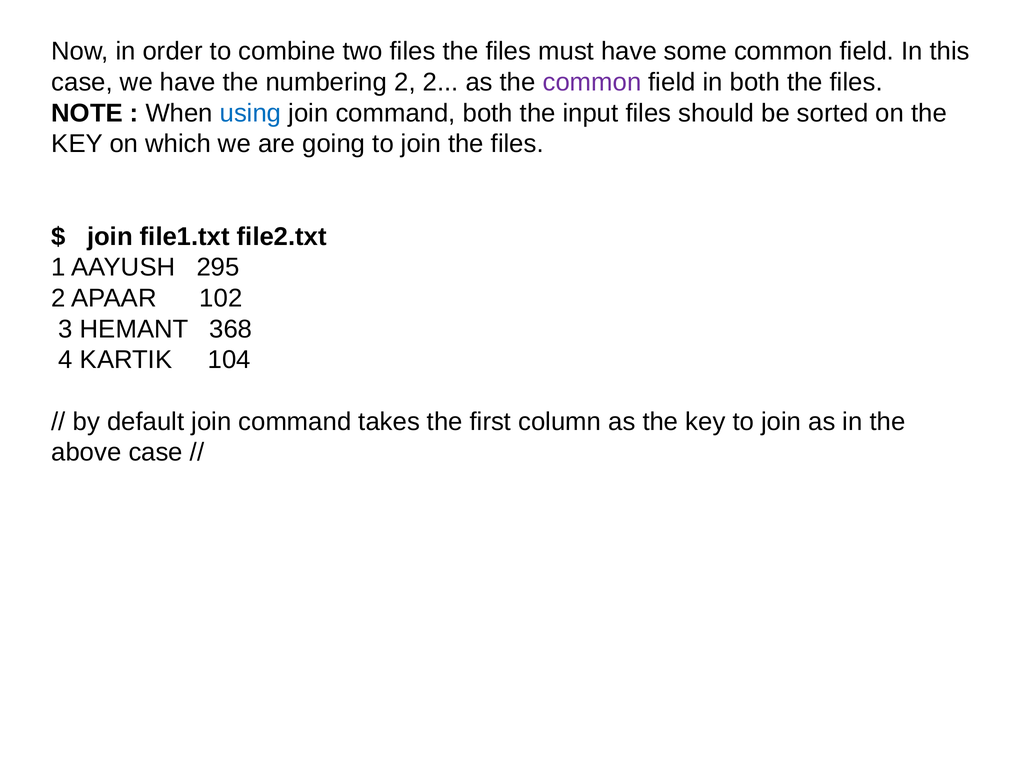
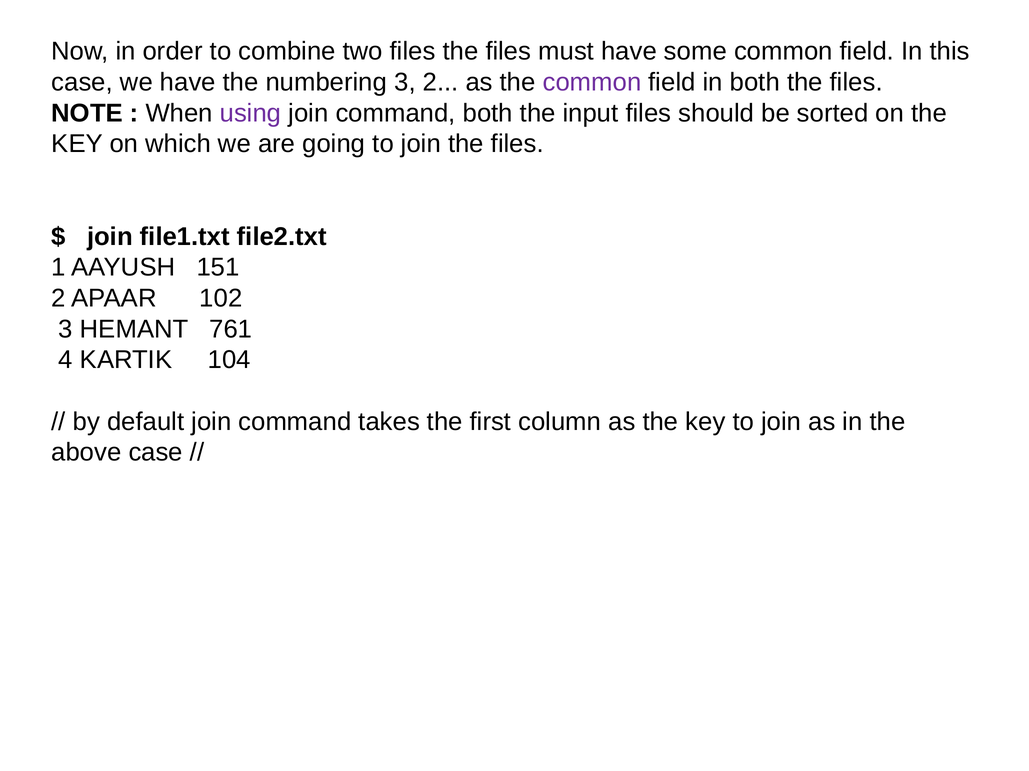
numbering 2: 2 -> 3 (405, 82)
using colour: blue -> purple (251, 113)
295: 295 -> 151 (218, 268)
368: 368 -> 761 (231, 329)
